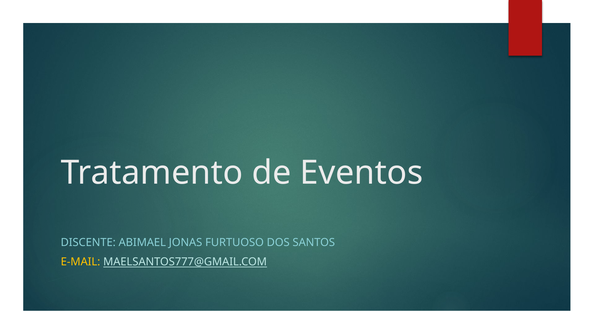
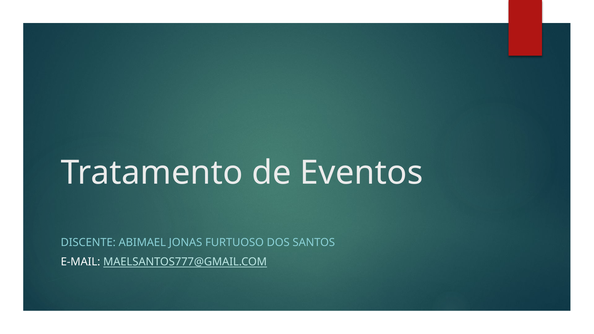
E-MAIL colour: yellow -> white (81, 262)
